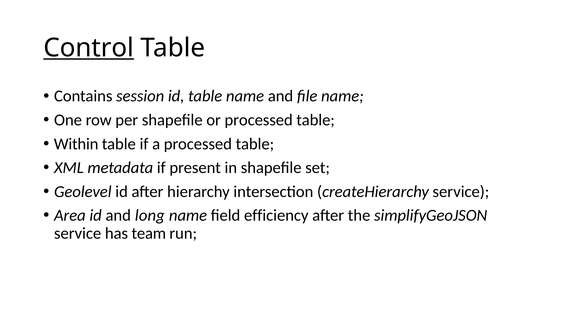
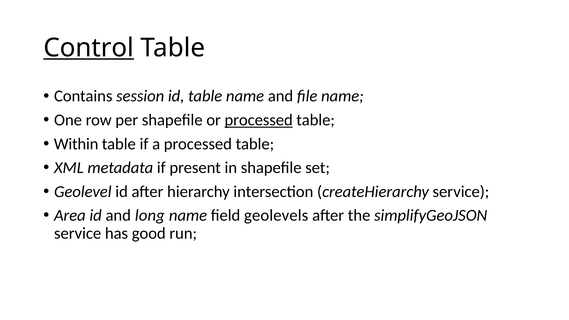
processed underline: none -> present (259, 120)
efficiency: efficiency -> geolevels (276, 215)
team: team -> good (149, 233)
